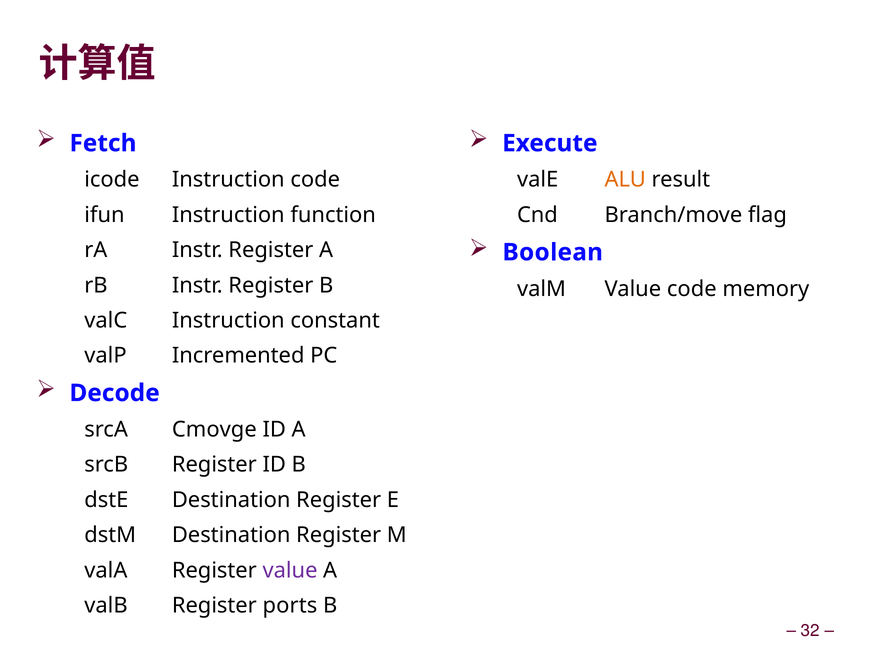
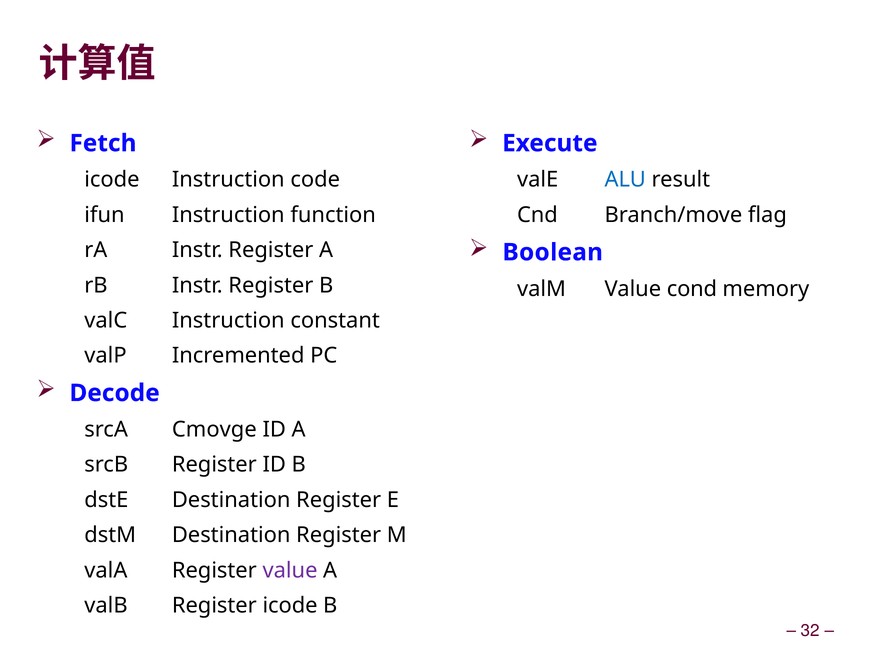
ALU colour: orange -> blue (625, 180)
Value code: code -> cond (692, 289)
Register ports: ports -> icode (290, 606)
